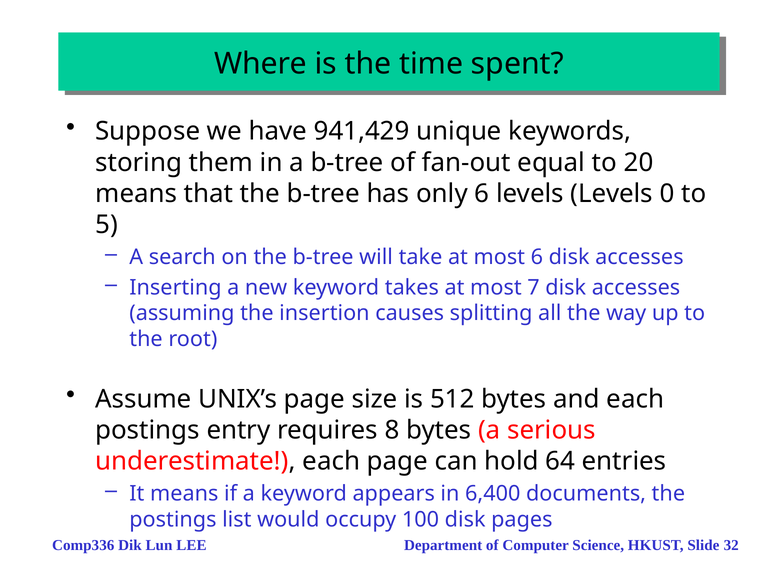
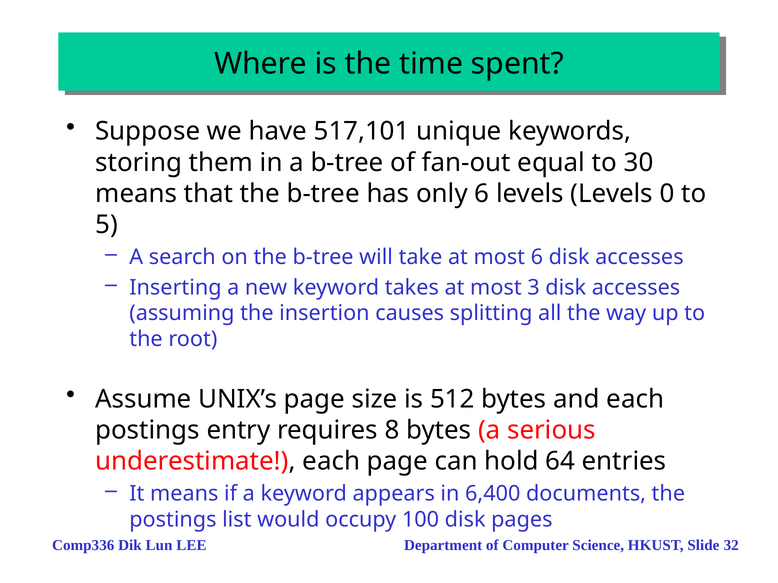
941,429: 941,429 -> 517,101 (362, 131)
20: 20 -> 30 (639, 163)
7: 7 -> 3 (533, 288)
